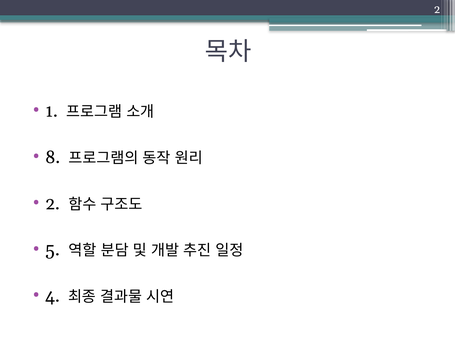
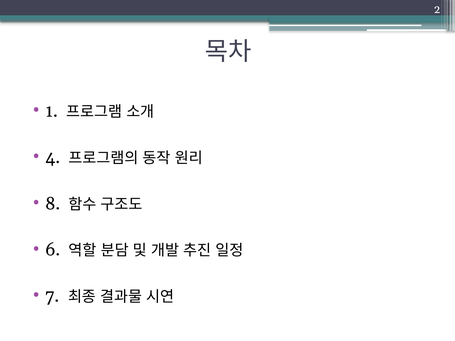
8: 8 -> 4 (53, 157)
2: 2 -> 8 (53, 204)
5: 5 -> 6 (53, 250)
4: 4 -> 7 (52, 296)
